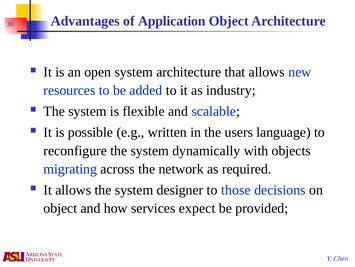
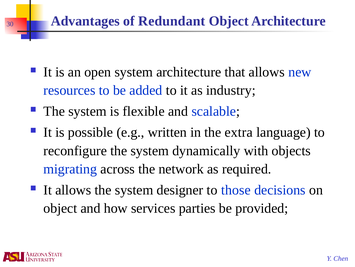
Application: Application -> Redundant (172, 21)
users: users -> extra (239, 132)
expect: expect -> parties (197, 208)
